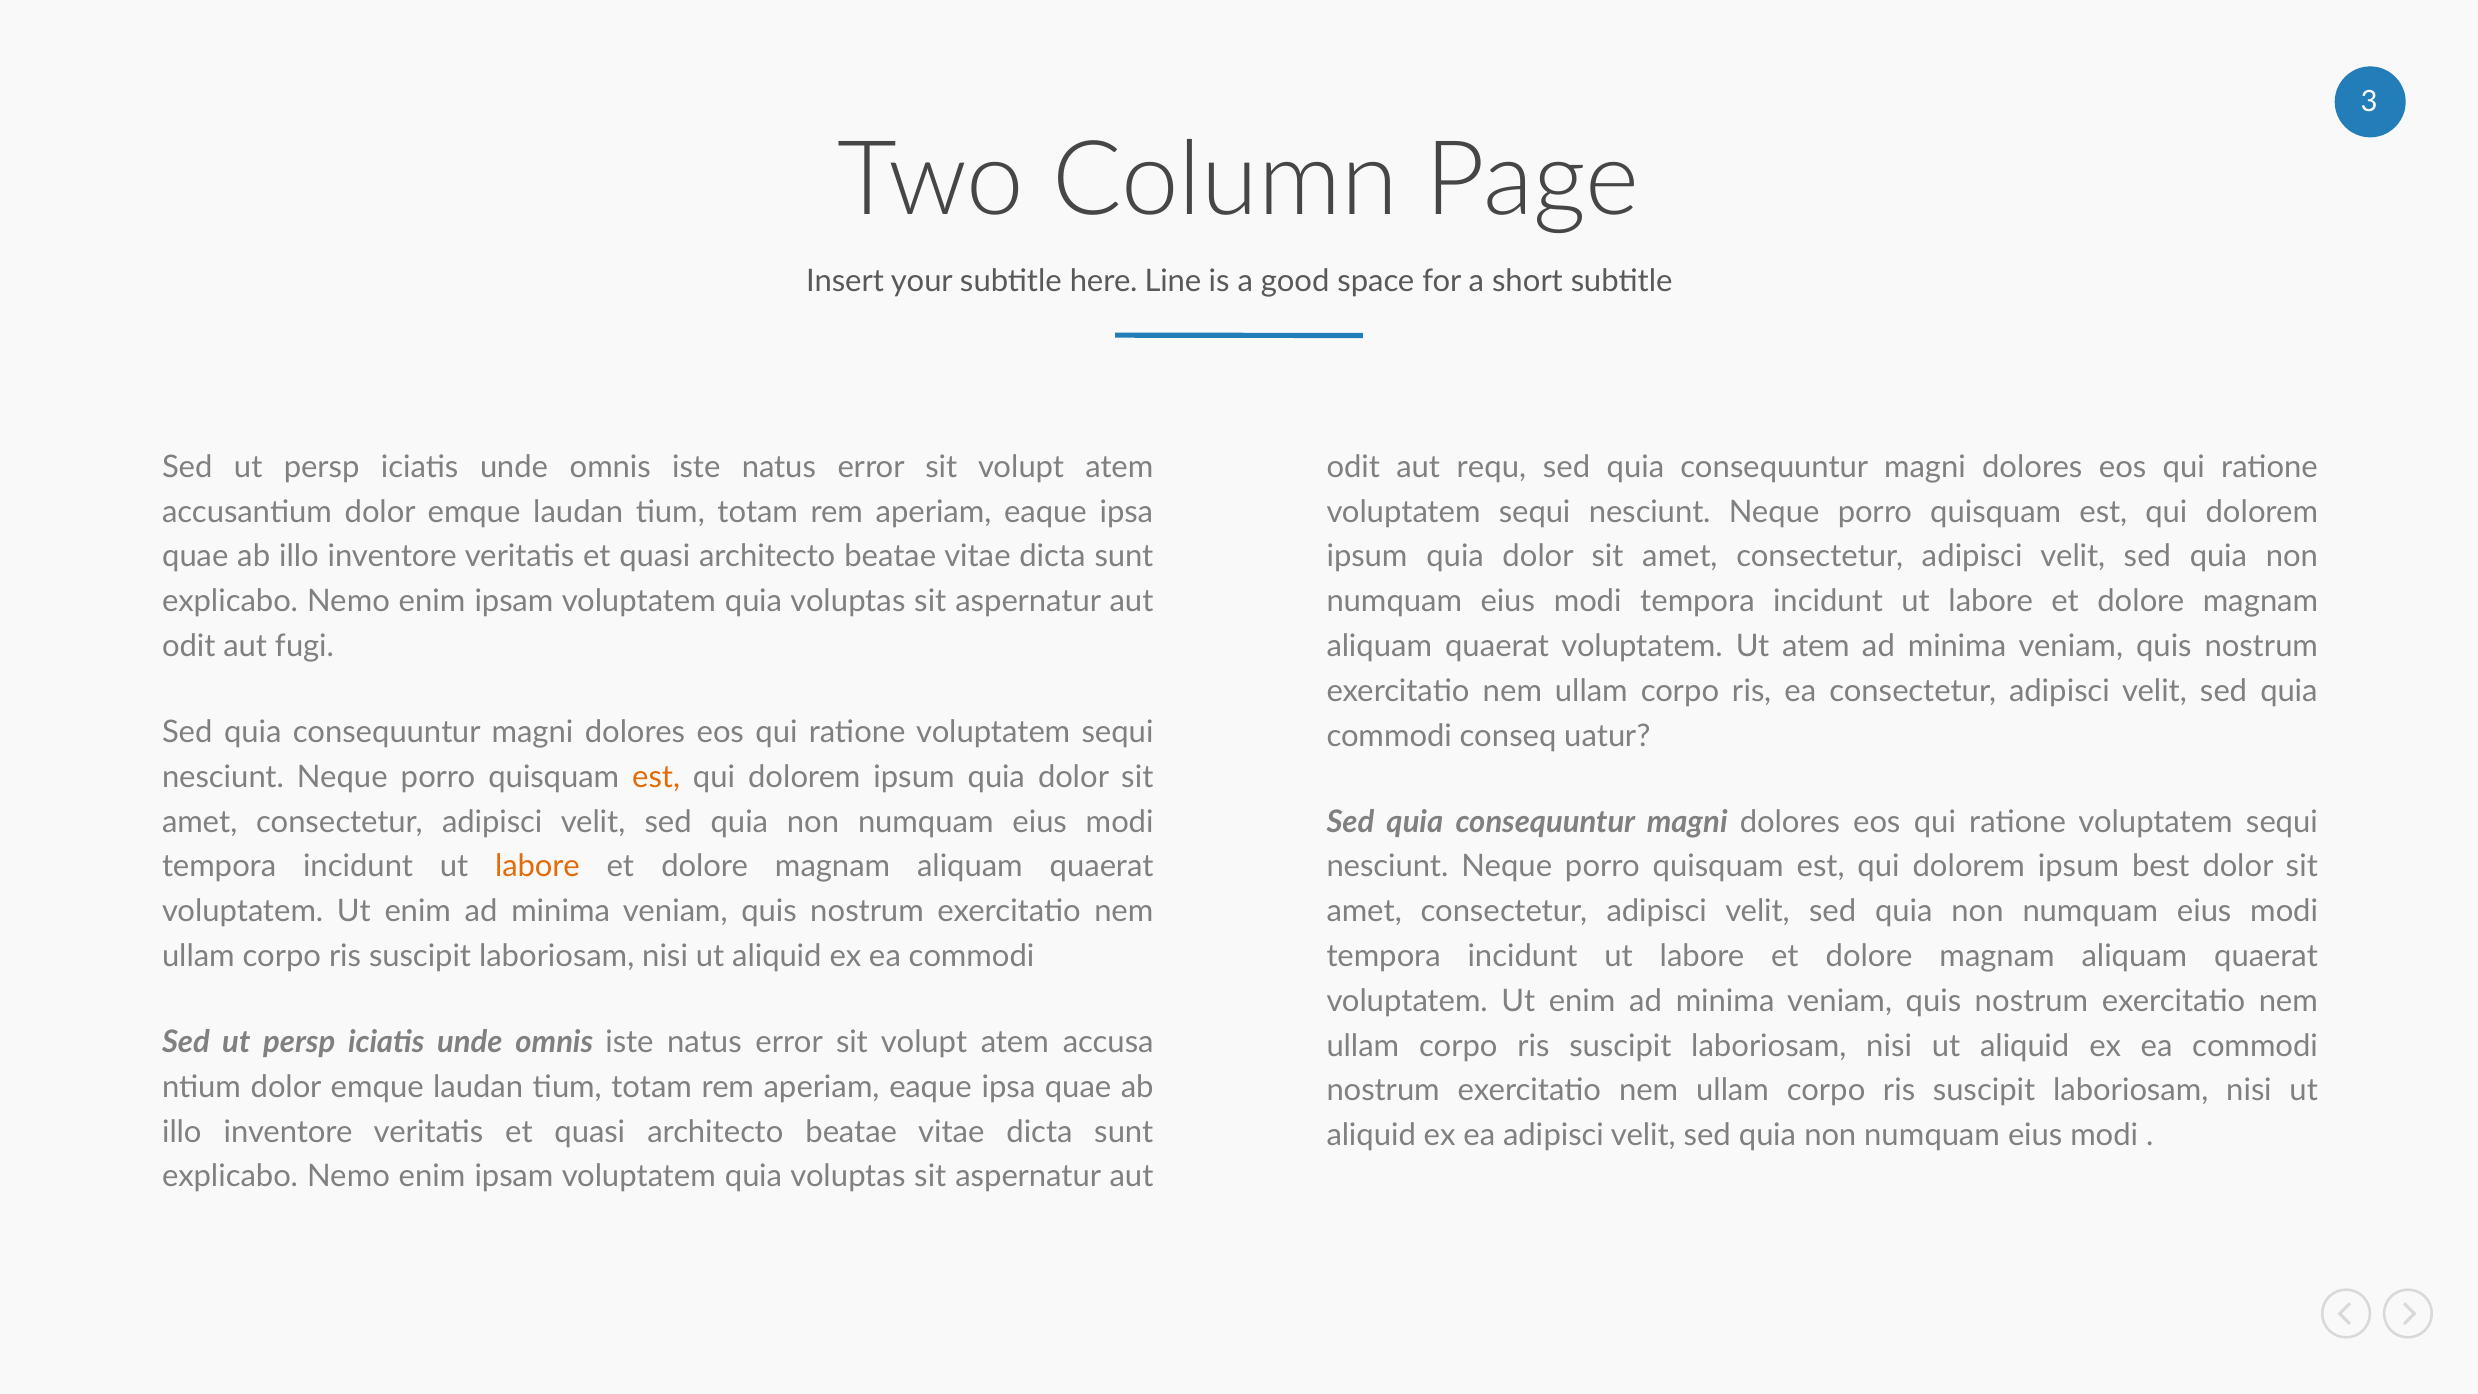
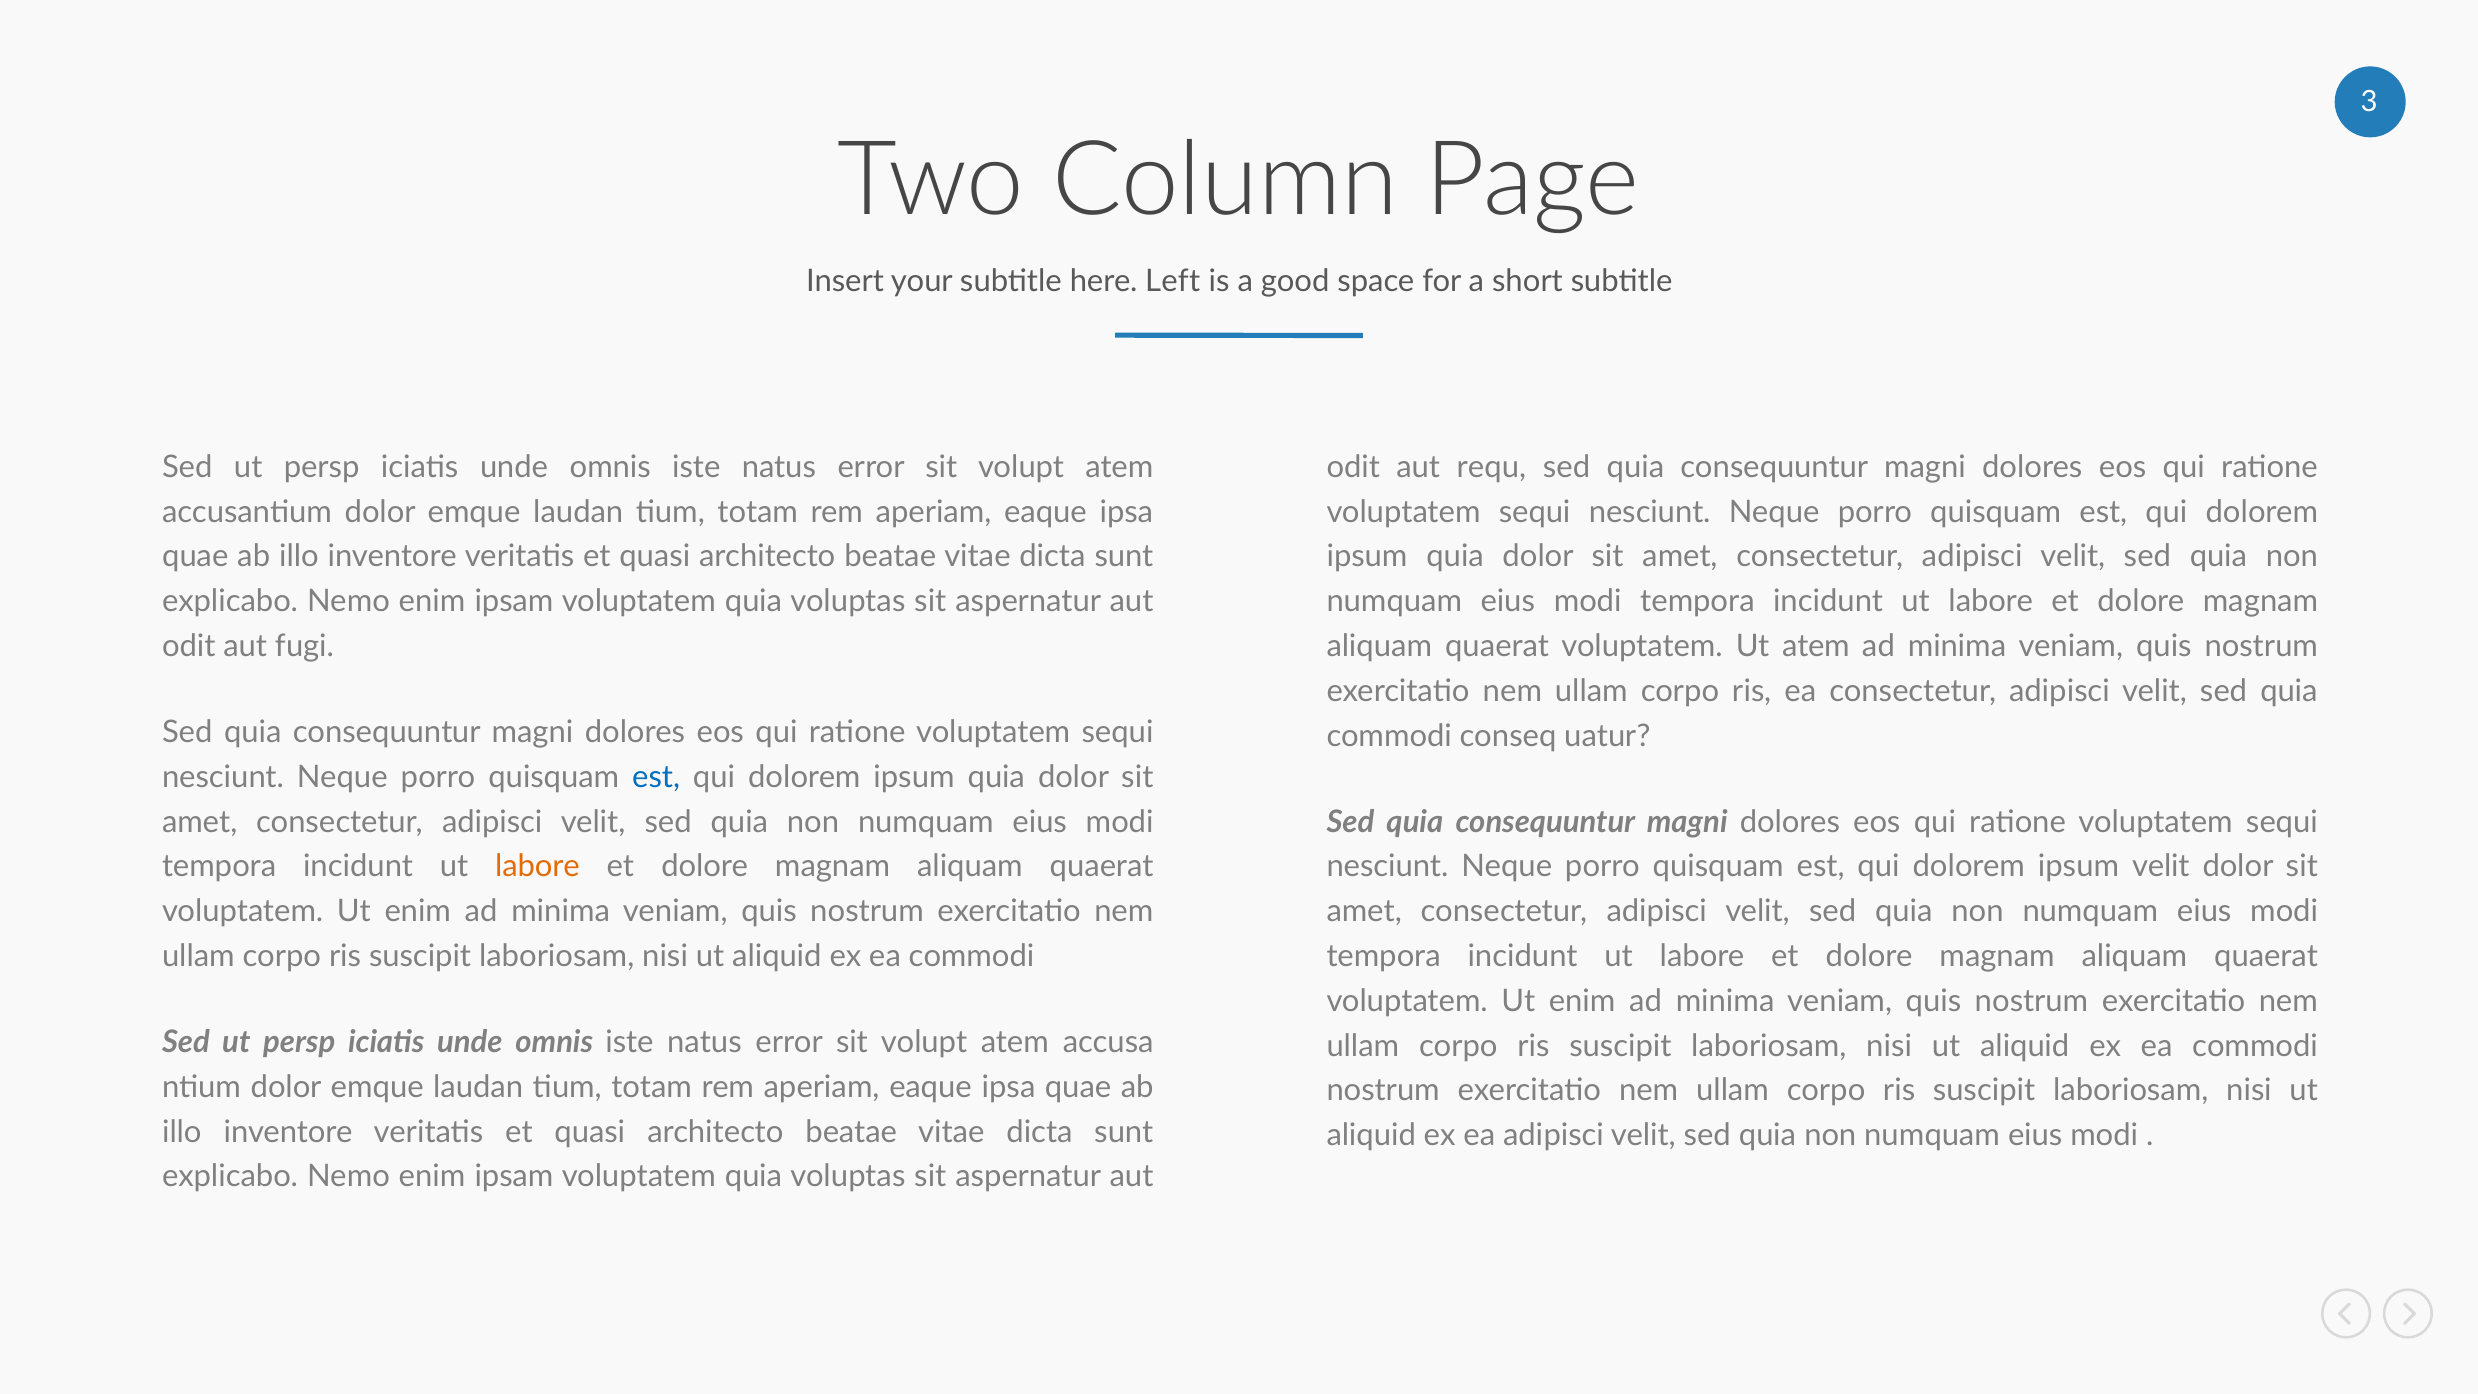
Line: Line -> Left (1173, 281)
est colour: orange -> blue (656, 777)
ipsum best: best -> velit (2161, 867)
